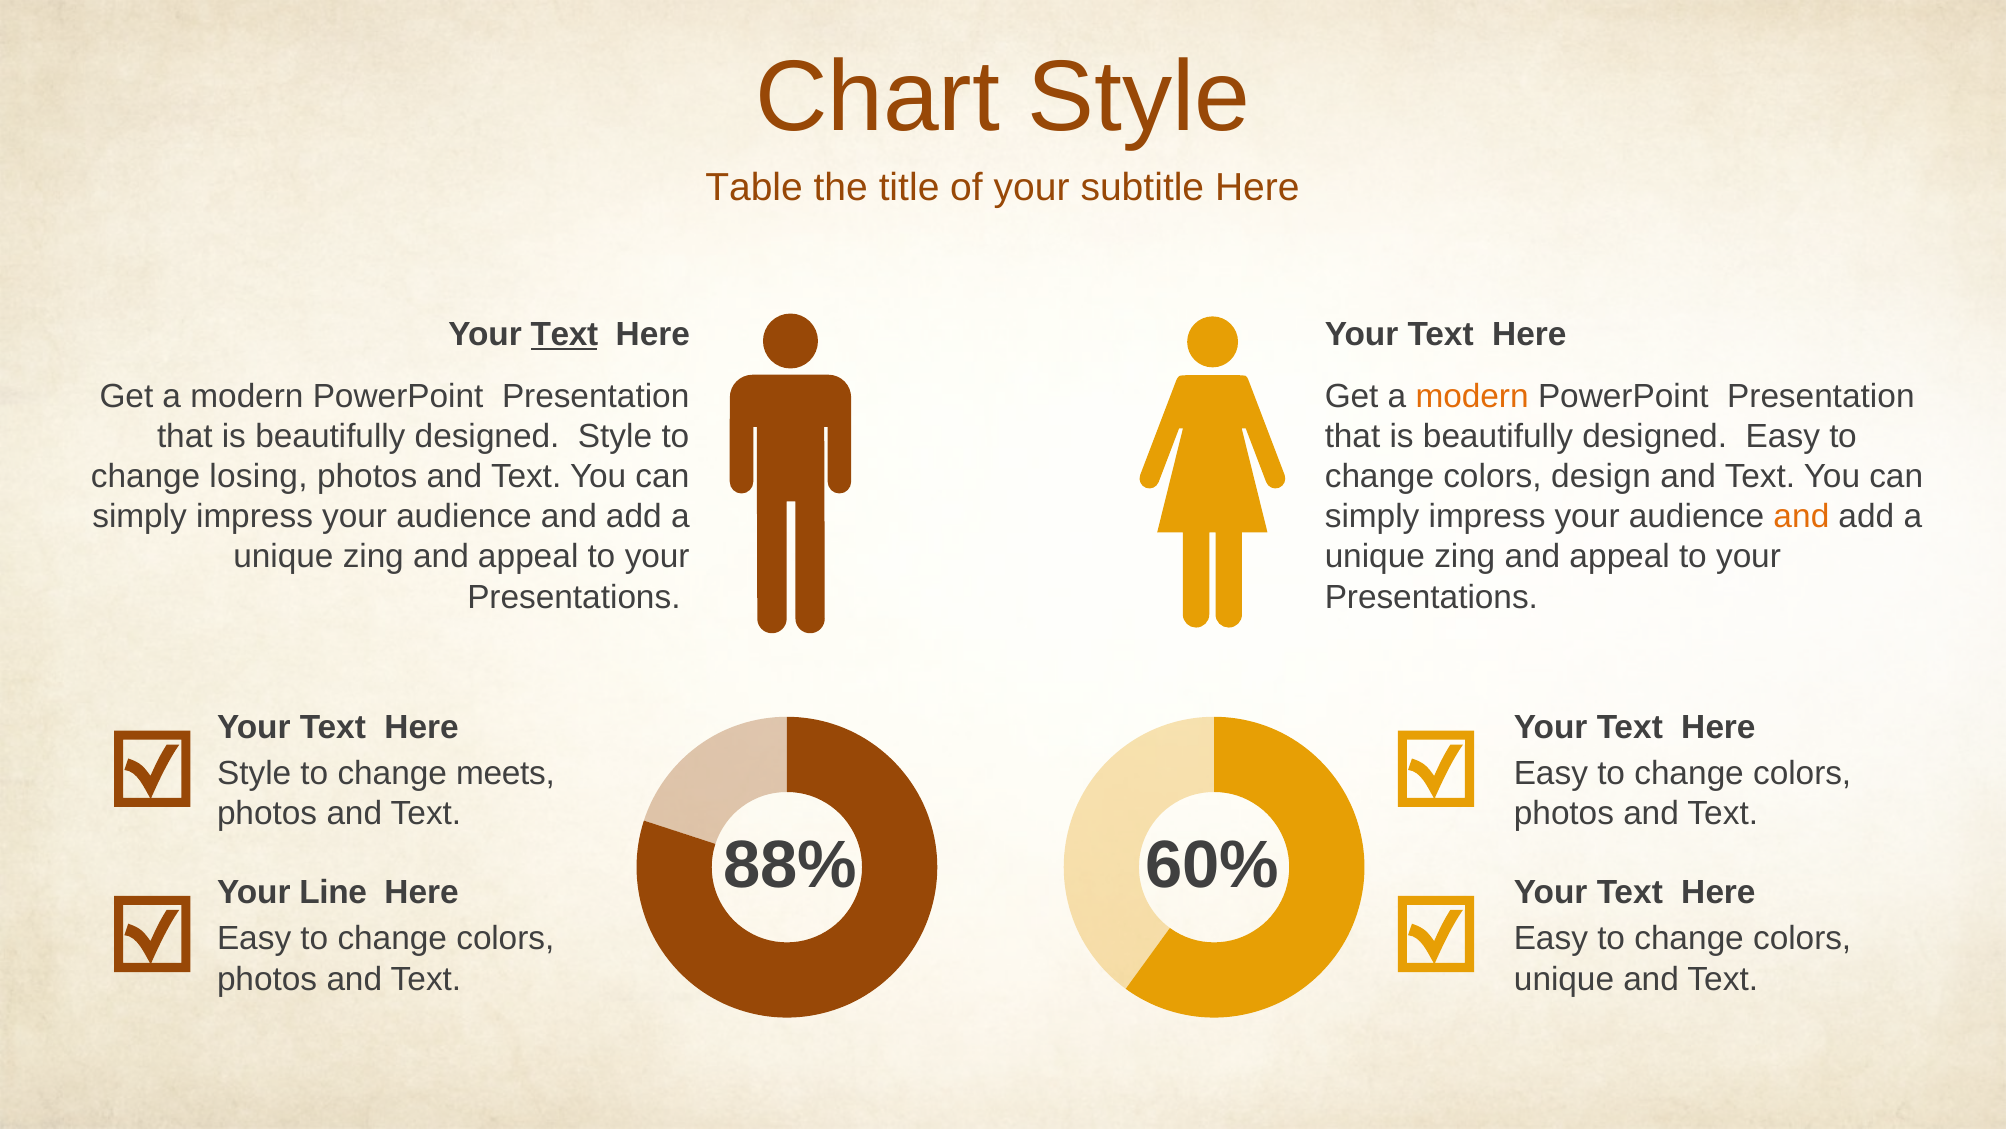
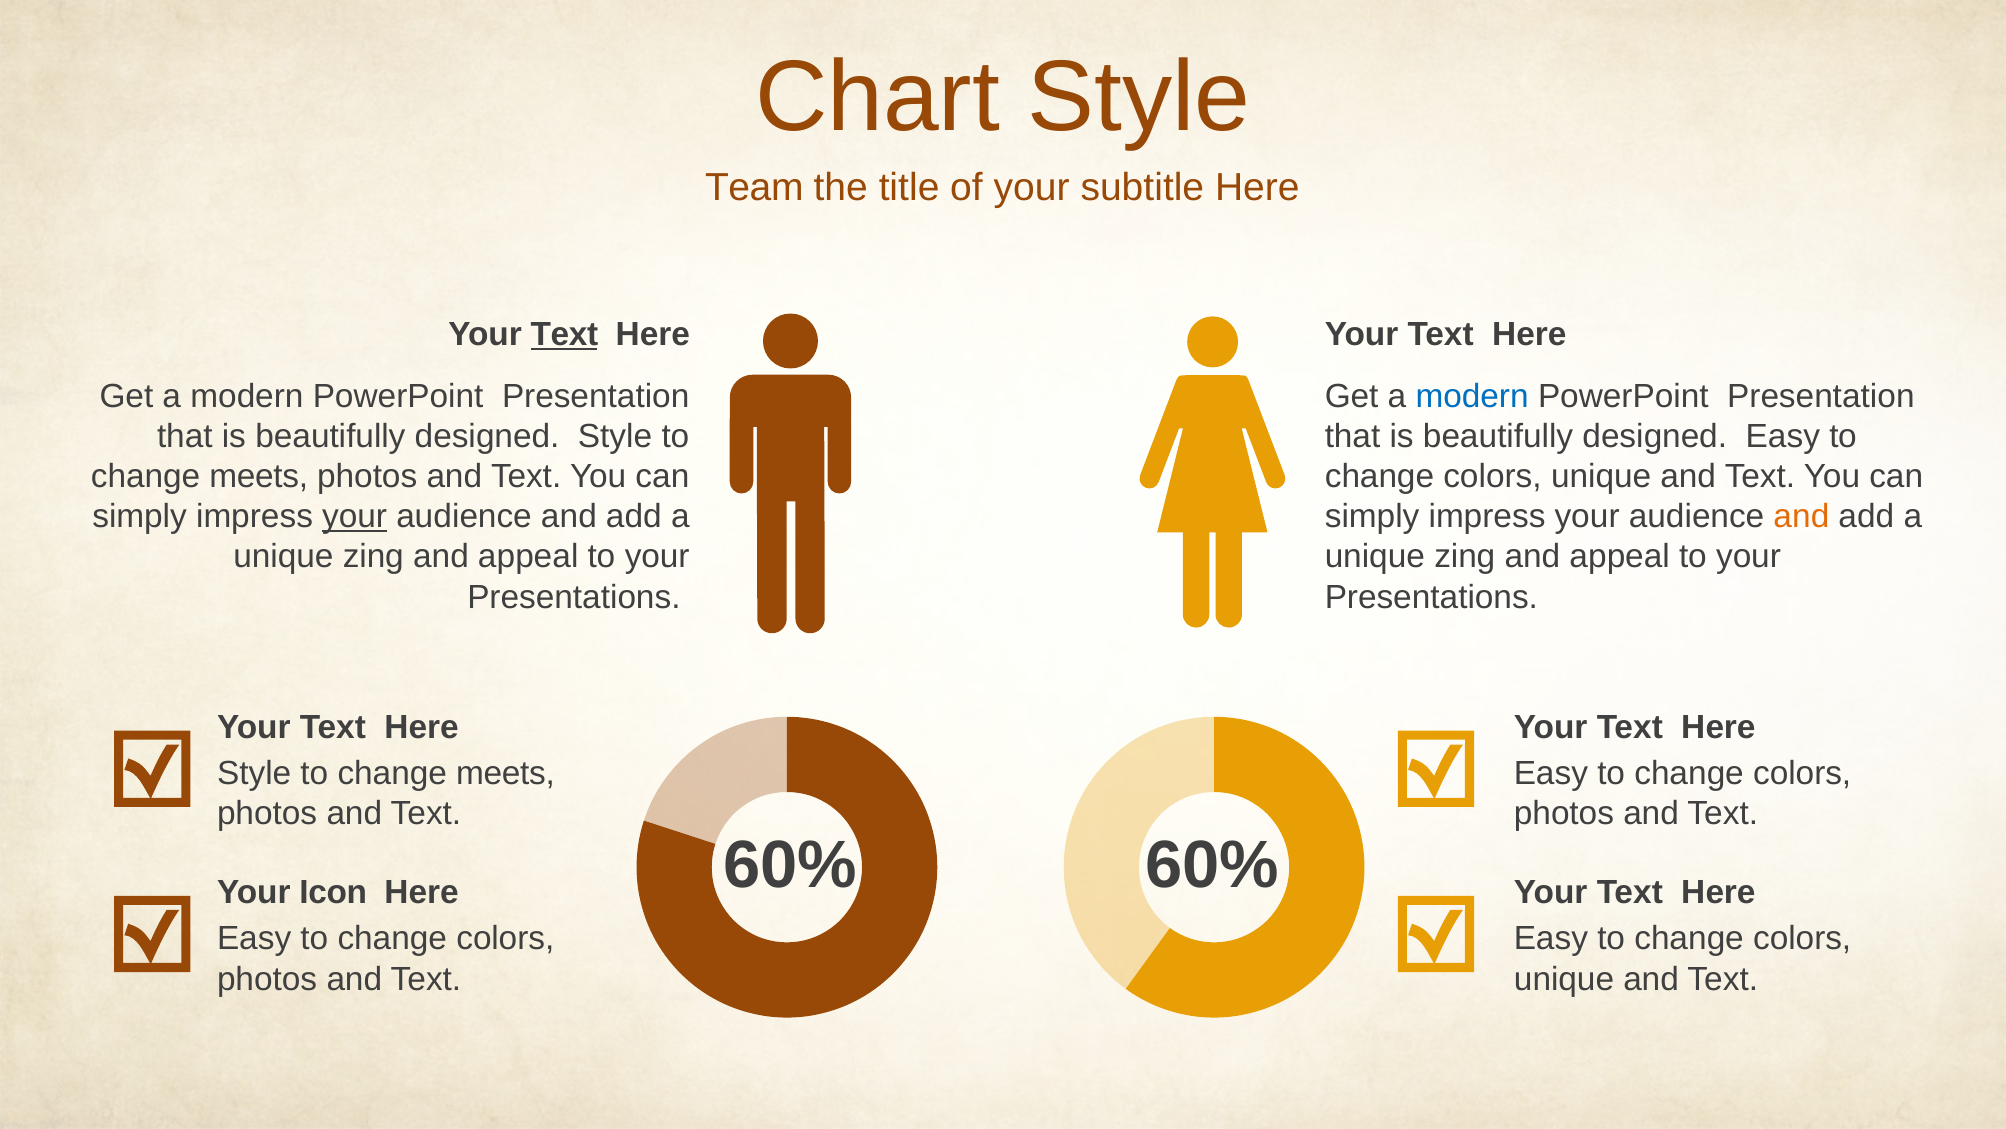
Table: Table -> Team (754, 188)
modern colour: orange -> blue (1472, 396)
losing: losing -> meets (259, 476)
design: design -> unique (1601, 476)
your underline: none -> present (355, 516)
88%: 88% -> 60% (791, 865)
Line: Line -> Icon (333, 892)
